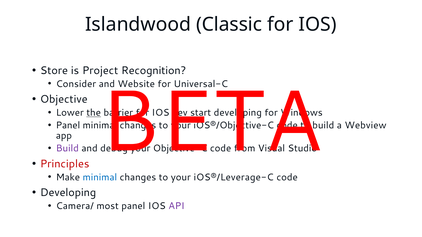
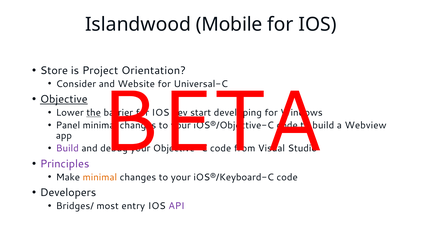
Classic: Classic -> Mobile (229, 25)
Recognition: Recognition -> Orientation (154, 71)
Objective underline: none -> present (64, 100)
Principles colour: red -> purple (65, 164)
minimal colour: blue -> orange (100, 177)
iOS®/Leverage-C: iOS®/Leverage-C -> iOS®/Keyboard-C (234, 177)
Developing: Developing -> Developers (68, 193)
Camera/: Camera/ -> Bridges/ (75, 206)
most panel: panel -> entry (133, 206)
